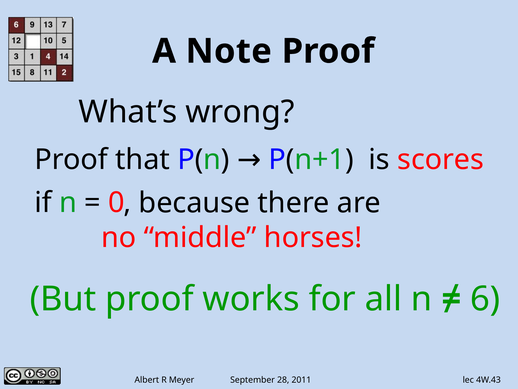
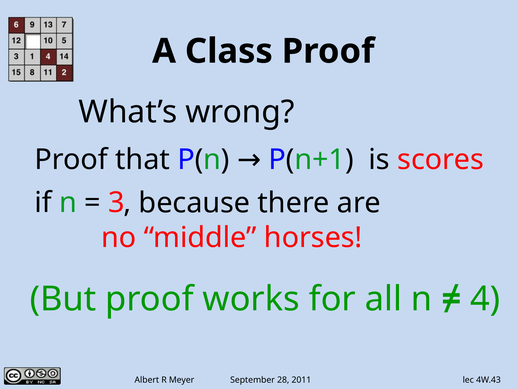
Note: Note -> Class (229, 51)
0: 0 -> 3 (116, 202)
6: 6 -> 4 (485, 299)
